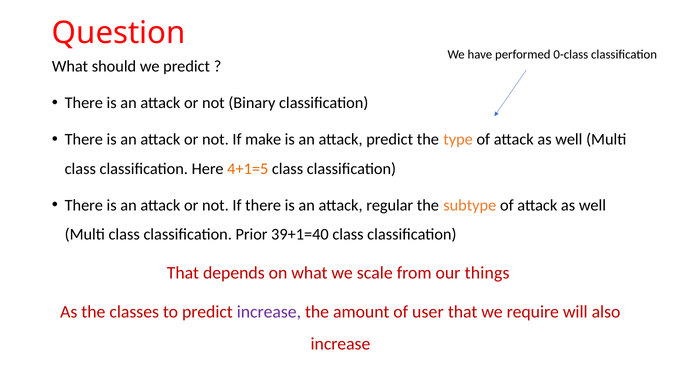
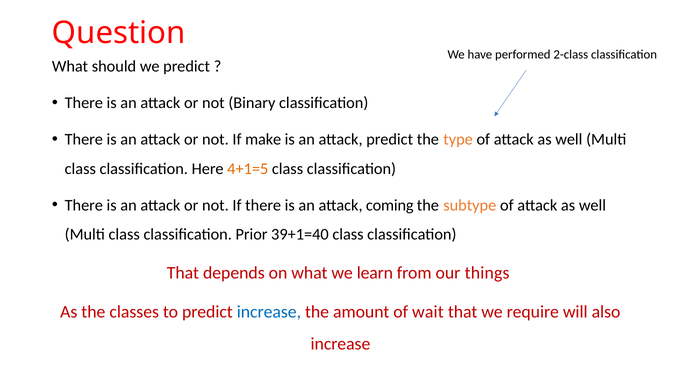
0-class: 0-class -> 2-class (571, 54)
regular: regular -> coming (390, 205)
scale: scale -> learn (375, 273)
increase colour: purple -> blue (269, 312)
user: user -> wait (428, 312)
